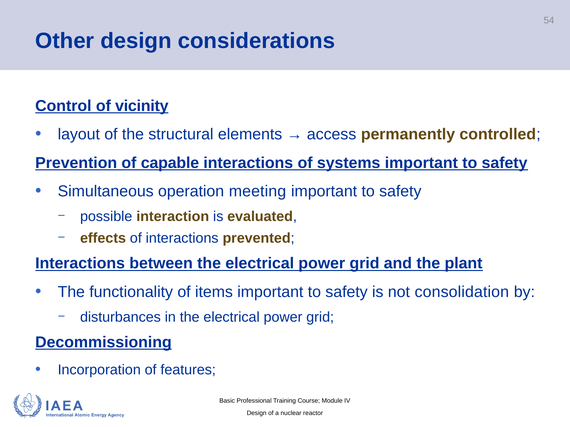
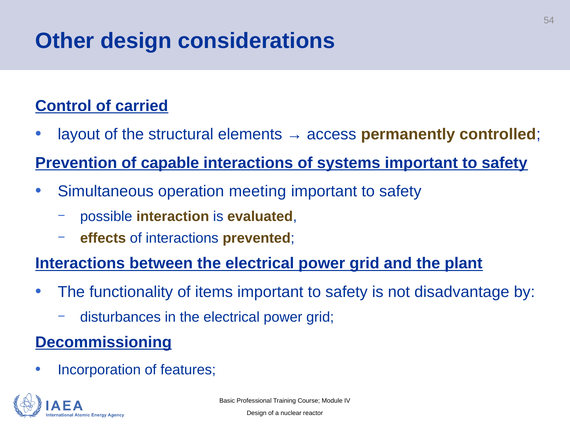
vicinity: vicinity -> carried (142, 106)
consolidation: consolidation -> disadvantage (462, 292)
